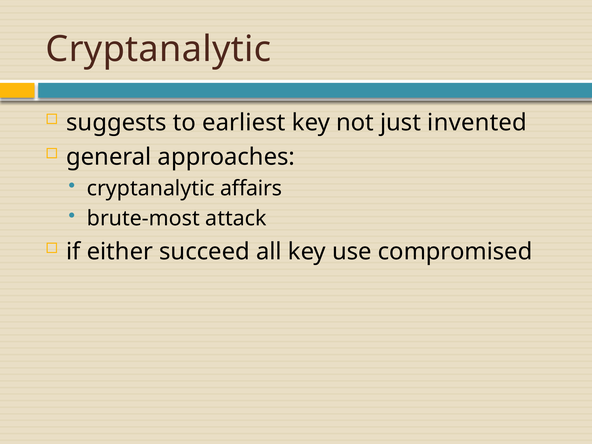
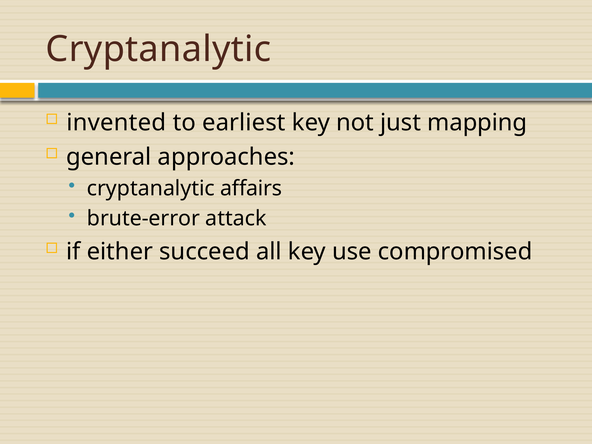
suggests: suggests -> invented (116, 122)
invented: invented -> mapping (477, 122)
brute-most: brute-most -> brute-error (143, 219)
